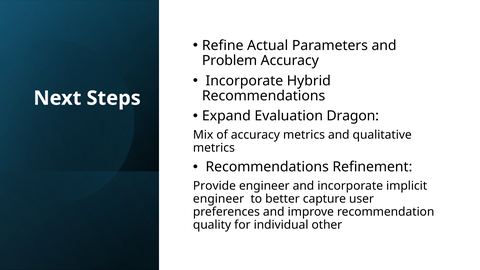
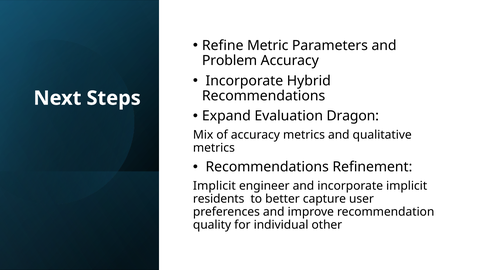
Actual: Actual -> Metric (268, 46)
Provide: Provide -> Implicit (214, 186)
engineer: engineer -> residents (219, 199)
